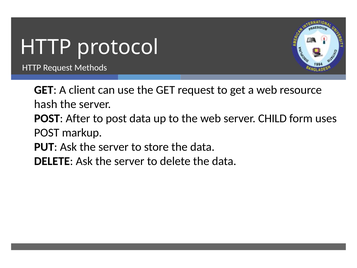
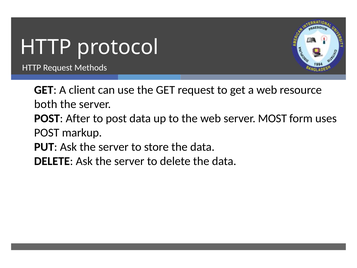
hash: hash -> both (46, 104)
CHILD: CHILD -> MOST (272, 118)
